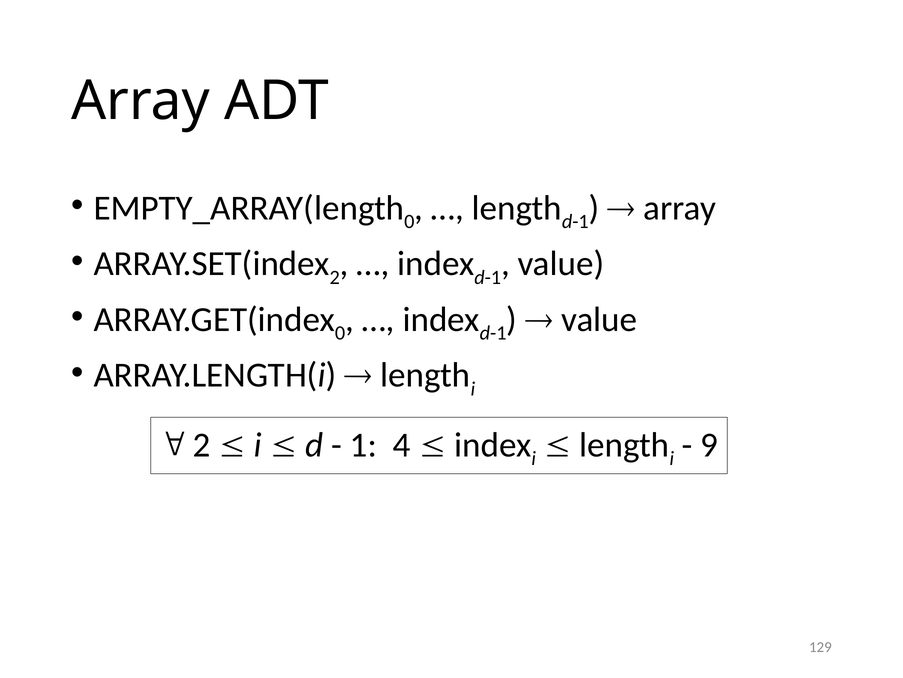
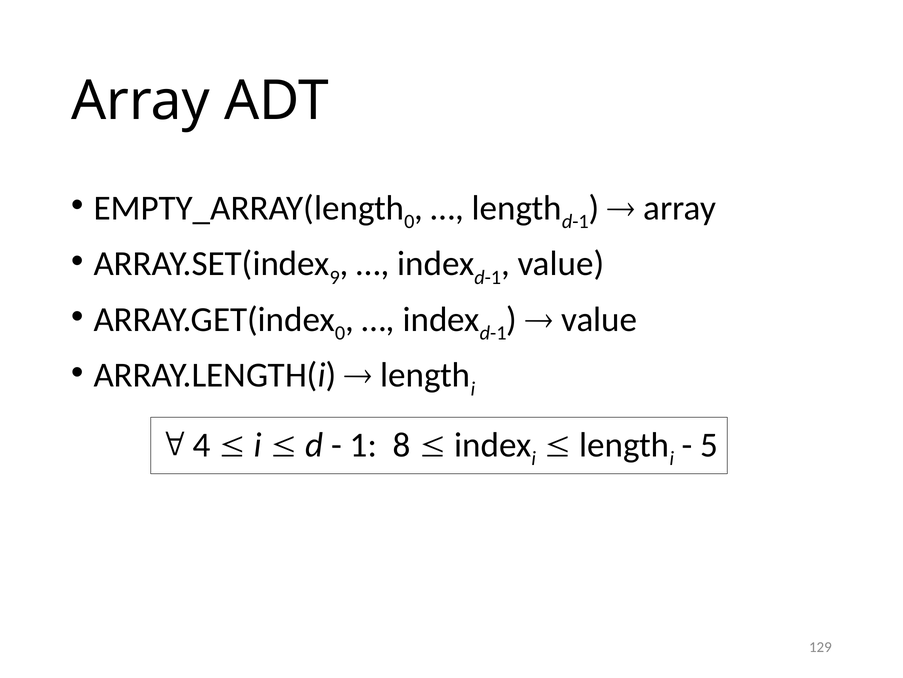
2: 2 -> 9 (335, 277)
2: 2 -> 4 (202, 445)
4: 4 -> 8 (402, 445)
9: 9 -> 5 (709, 445)
